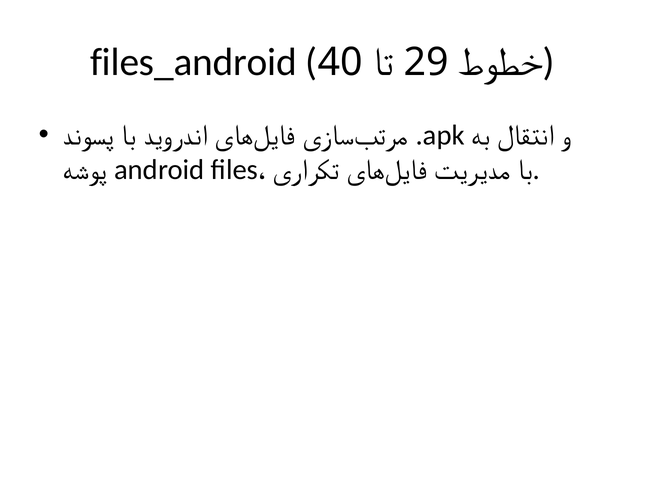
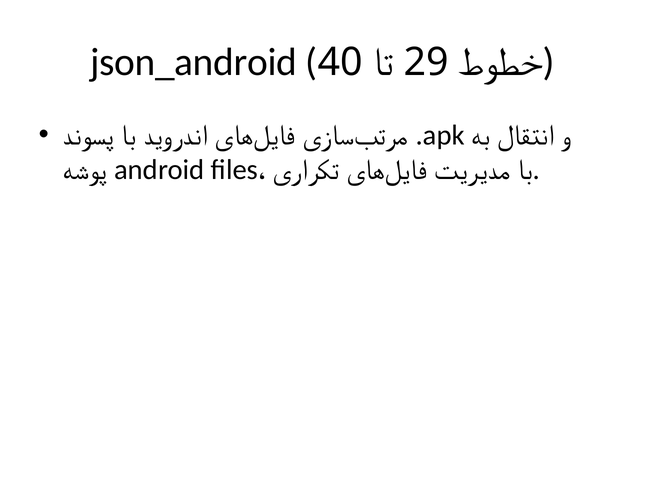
files_android: files_android -> json_android (194, 62)
